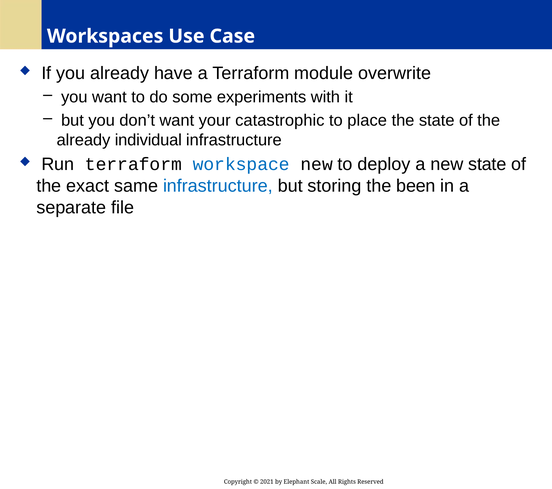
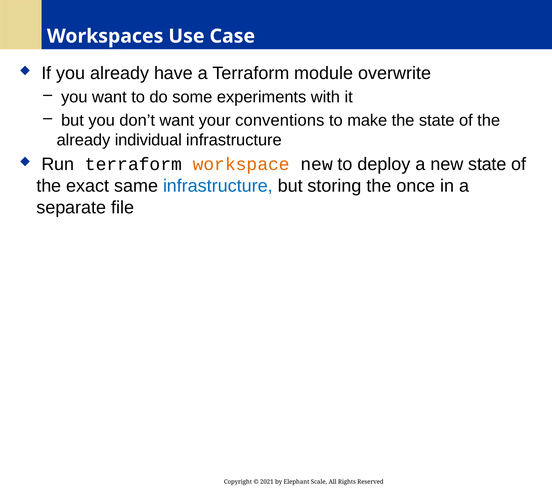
catastrophic: catastrophic -> conventions (280, 120)
place: place -> make (367, 120)
workspace colour: blue -> orange (241, 164)
been: been -> once (416, 186)
